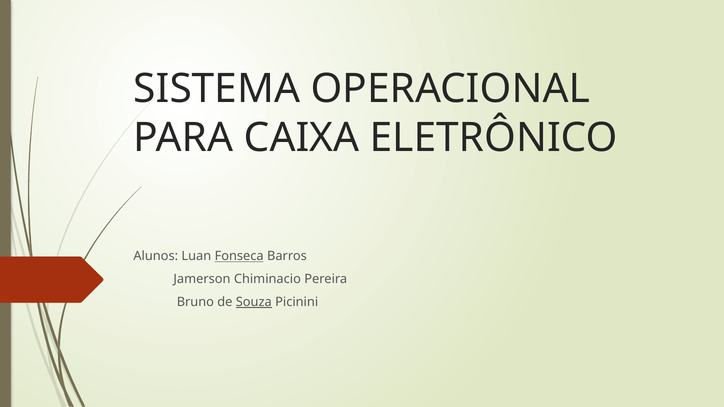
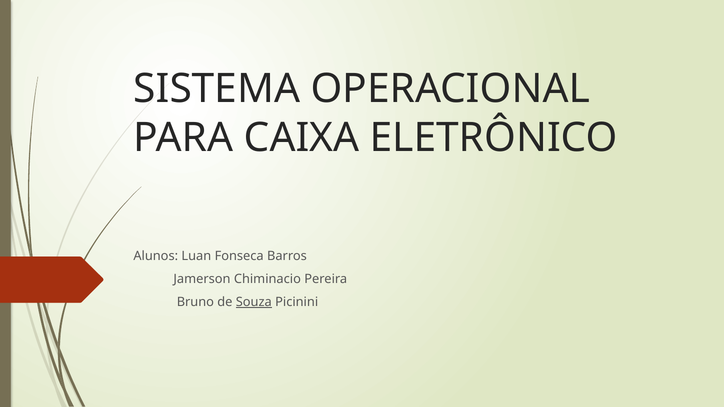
Fonseca underline: present -> none (239, 256)
